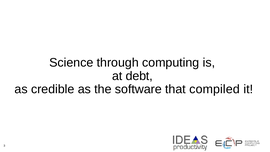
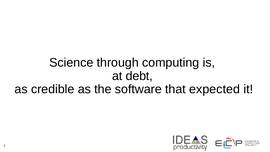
compiled: compiled -> expected (215, 89)
